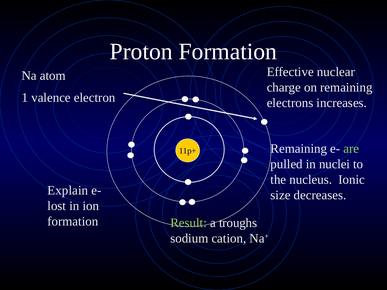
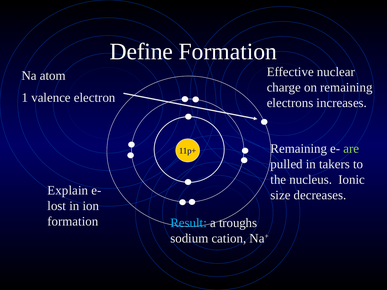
Proton: Proton -> Define (141, 52)
nuclei: nuclei -> takers (335, 164)
Result colour: light green -> light blue (189, 223)
